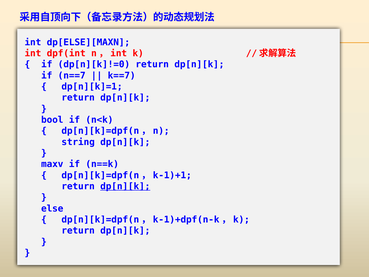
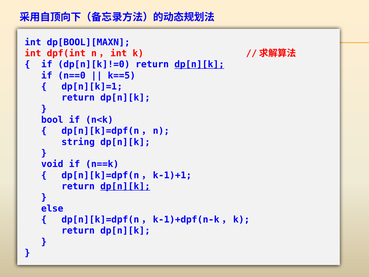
dp[ELSE][MAXN: dp[ELSE][MAXN -> dp[BOOL][MAXN (88, 42)
dp[n][k underline: none -> present (199, 64)
n==7: n==7 -> n==0 (72, 75)
k==7: k==7 -> k==5 (122, 75)
maxv: maxv -> void (52, 164)
